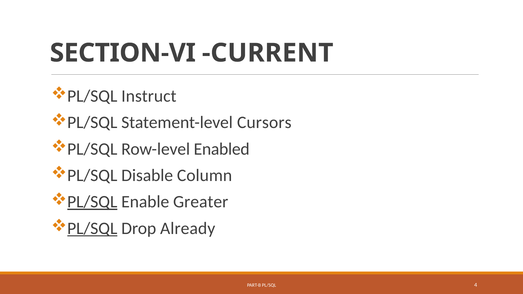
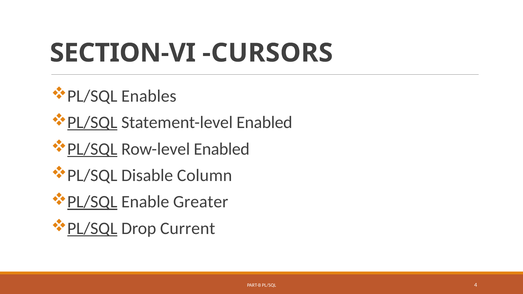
CURRENT: CURRENT -> CURSORS (268, 53)
Instruct: Instruct -> Enables (149, 96)
PL/SQL underline: none -> present (92, 123)
Statement-level Cursors: Cursors -> Enabled (264, 123)
PL/SQL underline: none -> present (92, 149)
Already: Already -> Current (188, 228)
